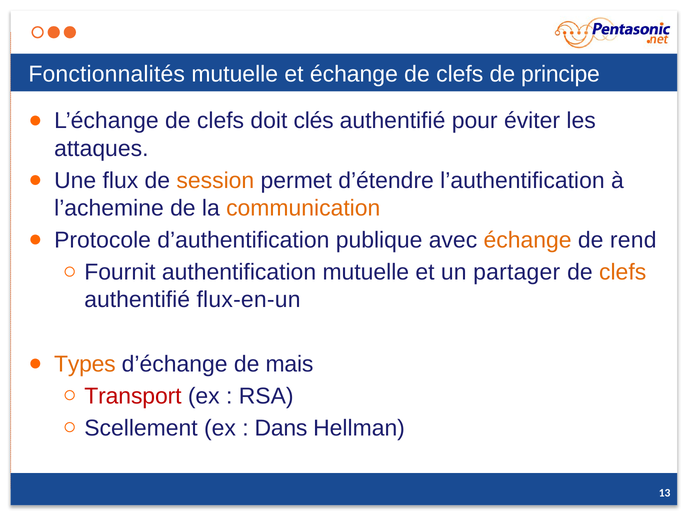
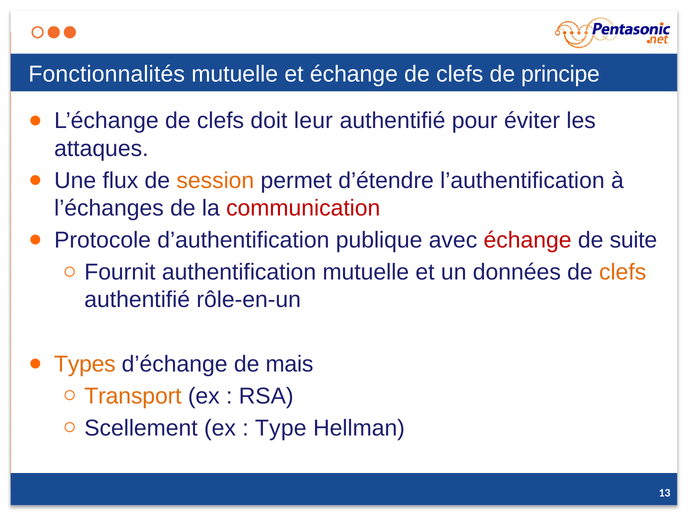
clés: clés -> leur (313, 121)
l’achemine: l’achemine -> l’échanges (109, 208)
communication colour: orange -> red (303, 208)
échange colour: orange -> red (528, 240)
rend: rend -> suite (633, 240)
partager: partager -> données (517, 272)
flux-en-un: flux-en-un -> rôle-en-un (249, 300)
Transport colour: red -> orange (133, 396)
Dans: Dans -> Type (281, 428)
